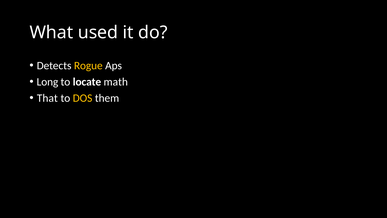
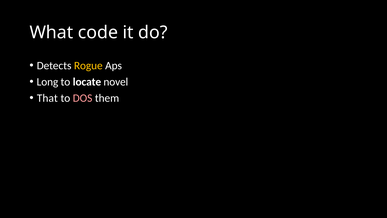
used: used -> code (98, 33)
math: math -> novel (116, 82)
DOS colour: yellow -> pink (83, 98)
